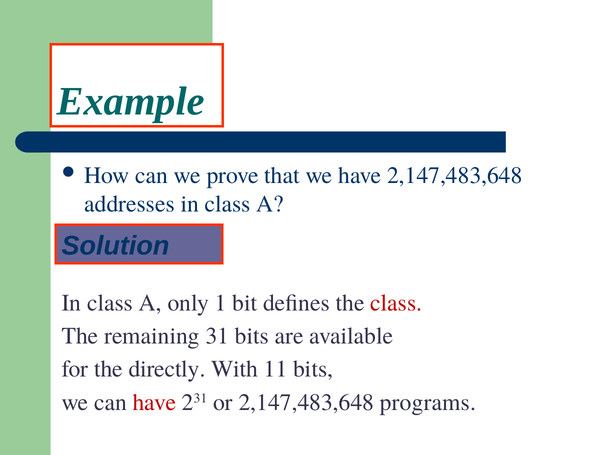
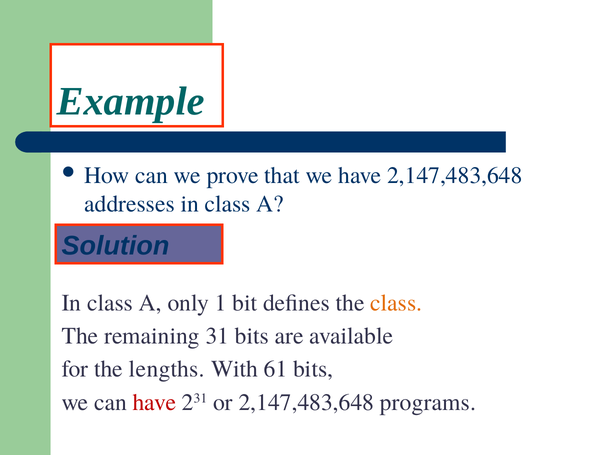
class colour: red -> orange (396, 303)
directly: directly -> lengths (167, 369)
11: 11 -> 61 (276, 369)
